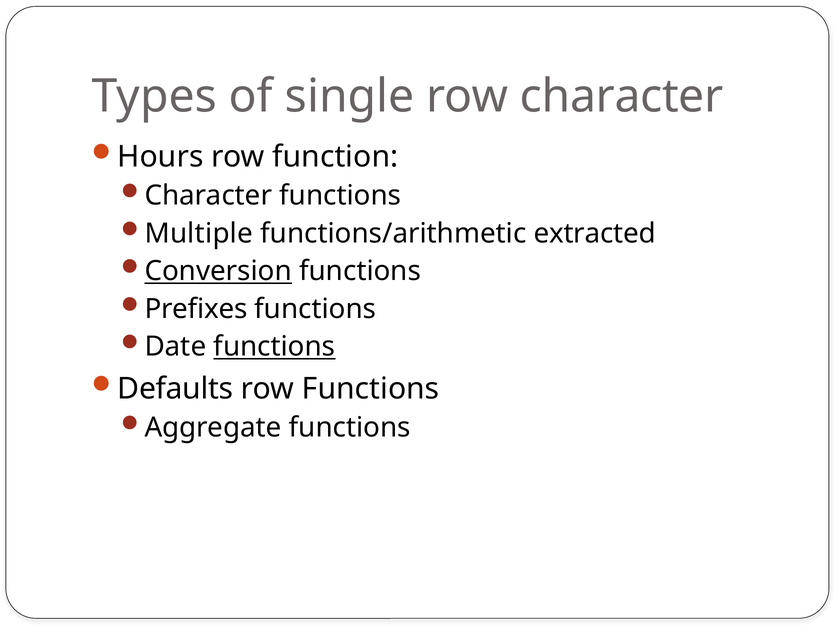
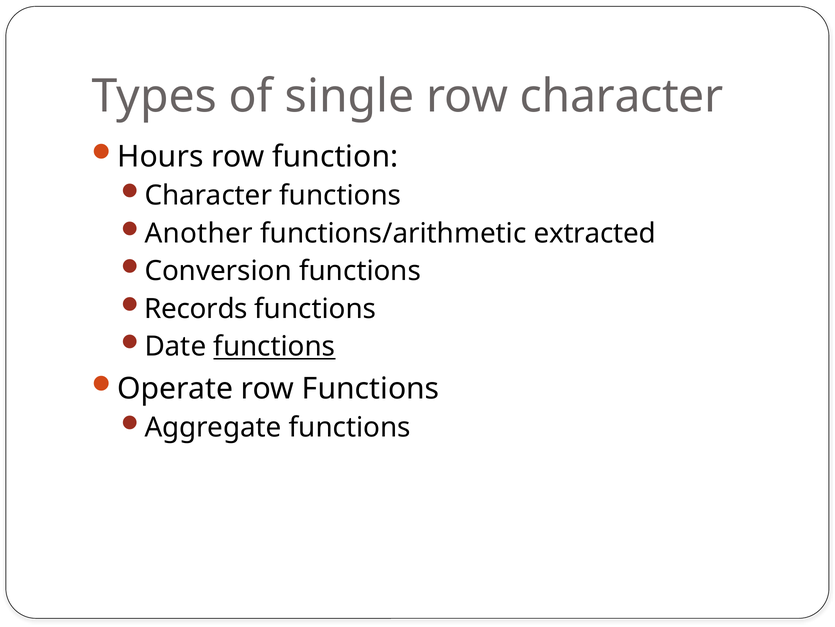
Multiple: Multiple -> Another (199, 233)
Conversion underline: present -> none (218, 271)
Prefixes: Prefixes -> Records (196, 309)
Defaults: Defaults -> Operate (175, 388)
